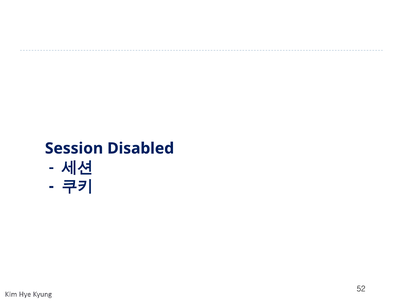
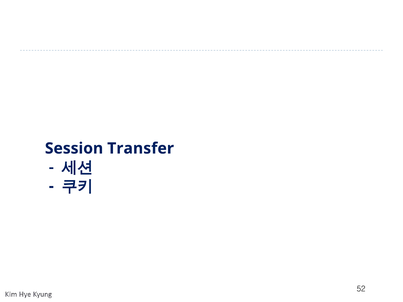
Disabled: Disabled -> Transfer (141, 149)
